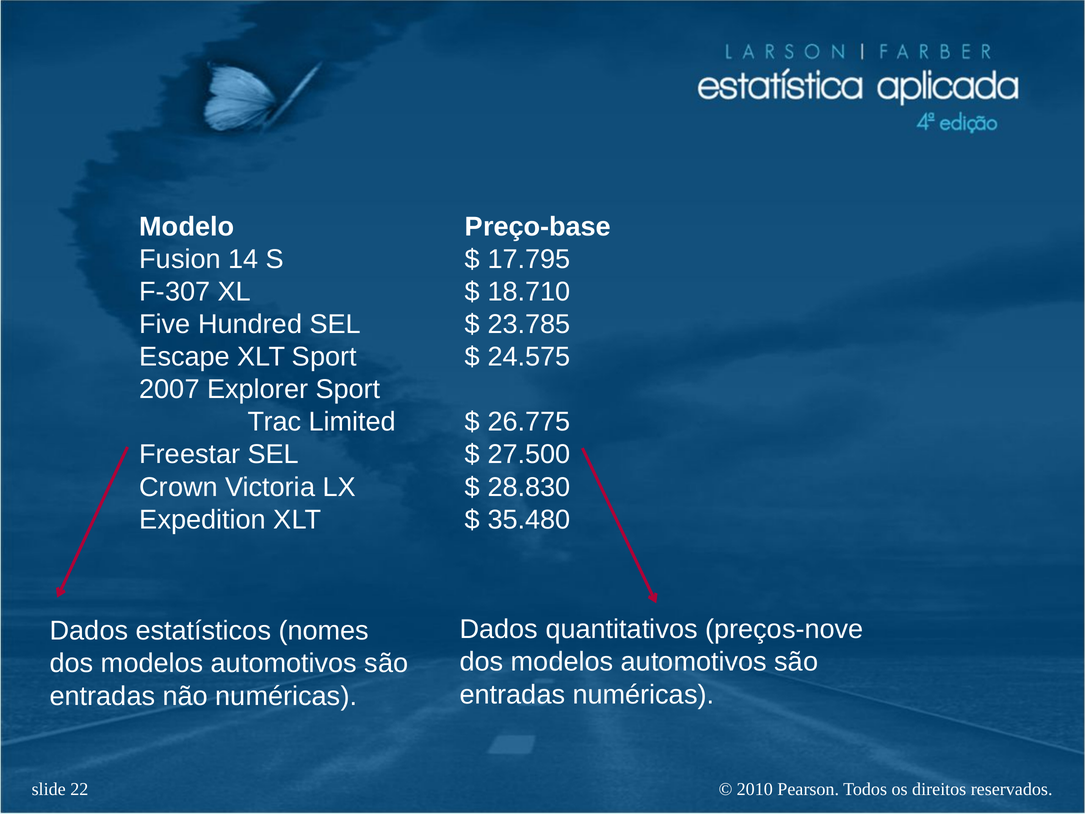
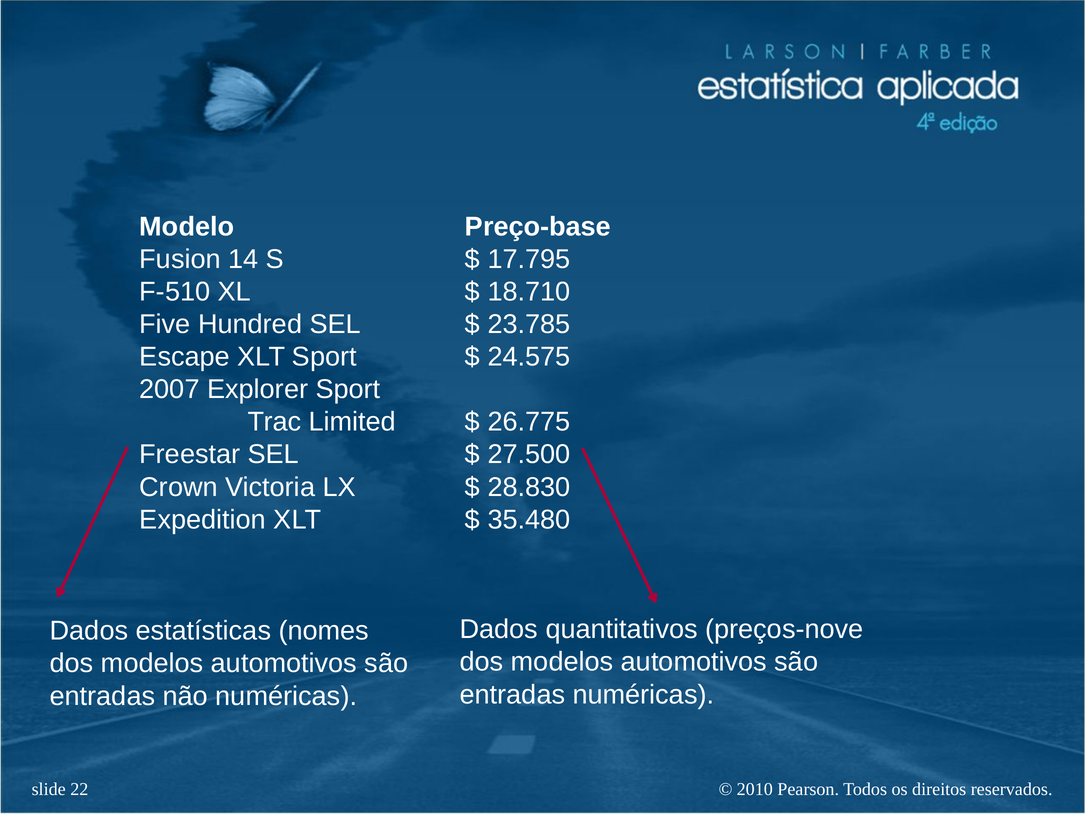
F-307: F-307 -> F-510 (175, 292)
estatísticos: estatísticos -> estatísticas (203, 631)
